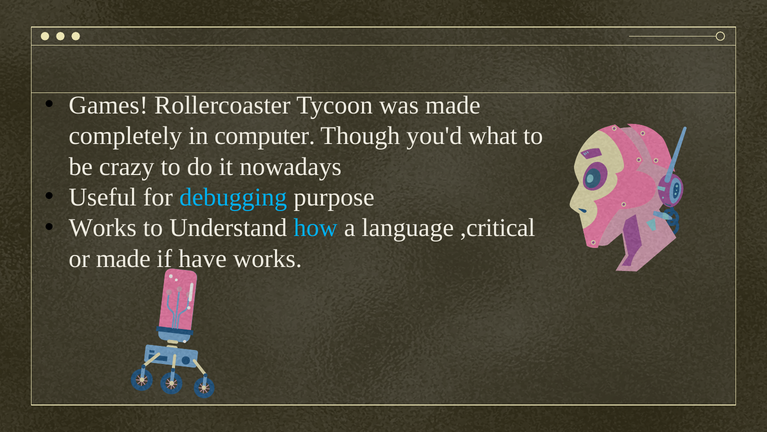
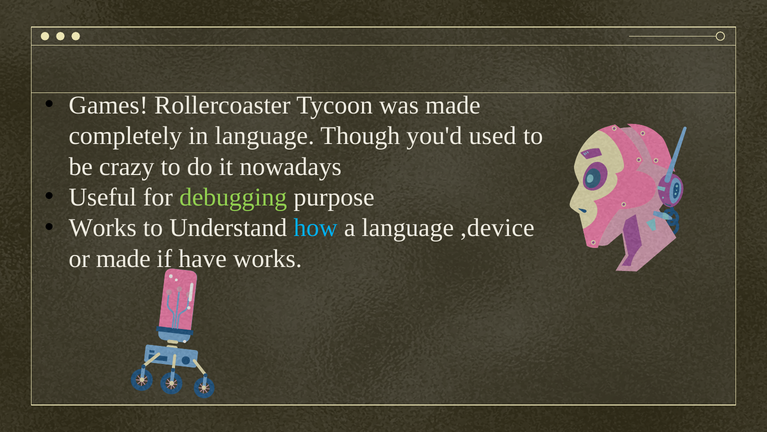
in computer: computer -> language (265, 136)
what: what -> used (493, 136)
debugging colour: light blue -> light green (233, 197)
,critical: ,critical -> ,device (497, 228)
